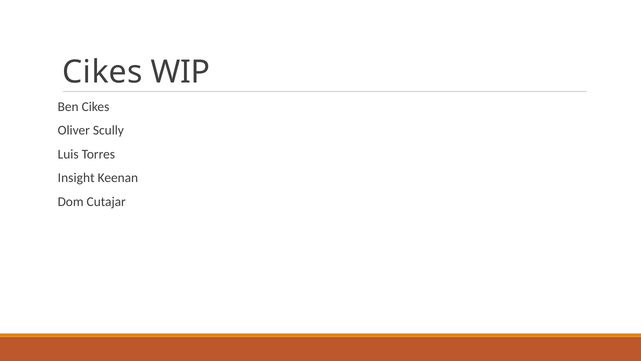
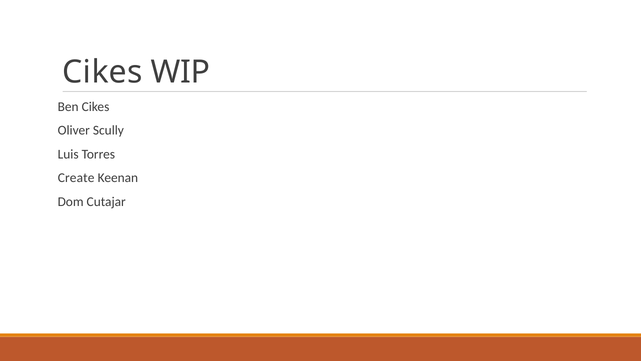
Insight: Insight -> Create (76, 178)
